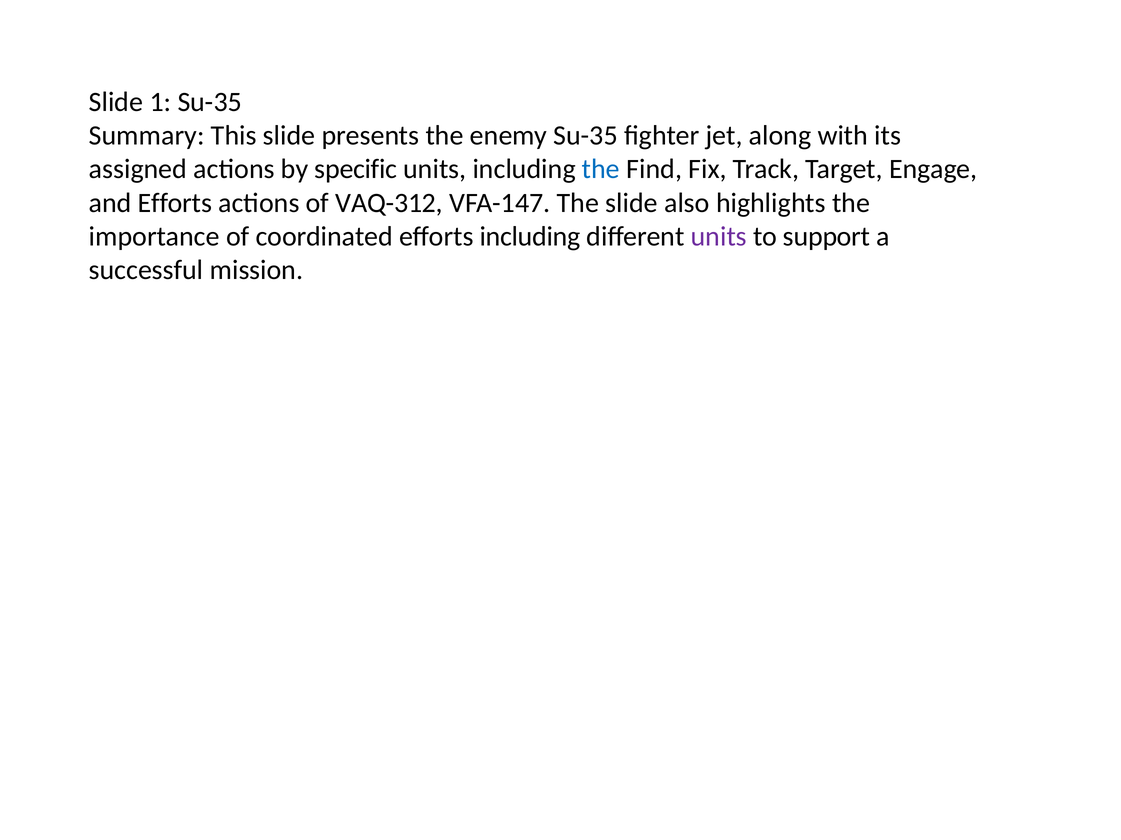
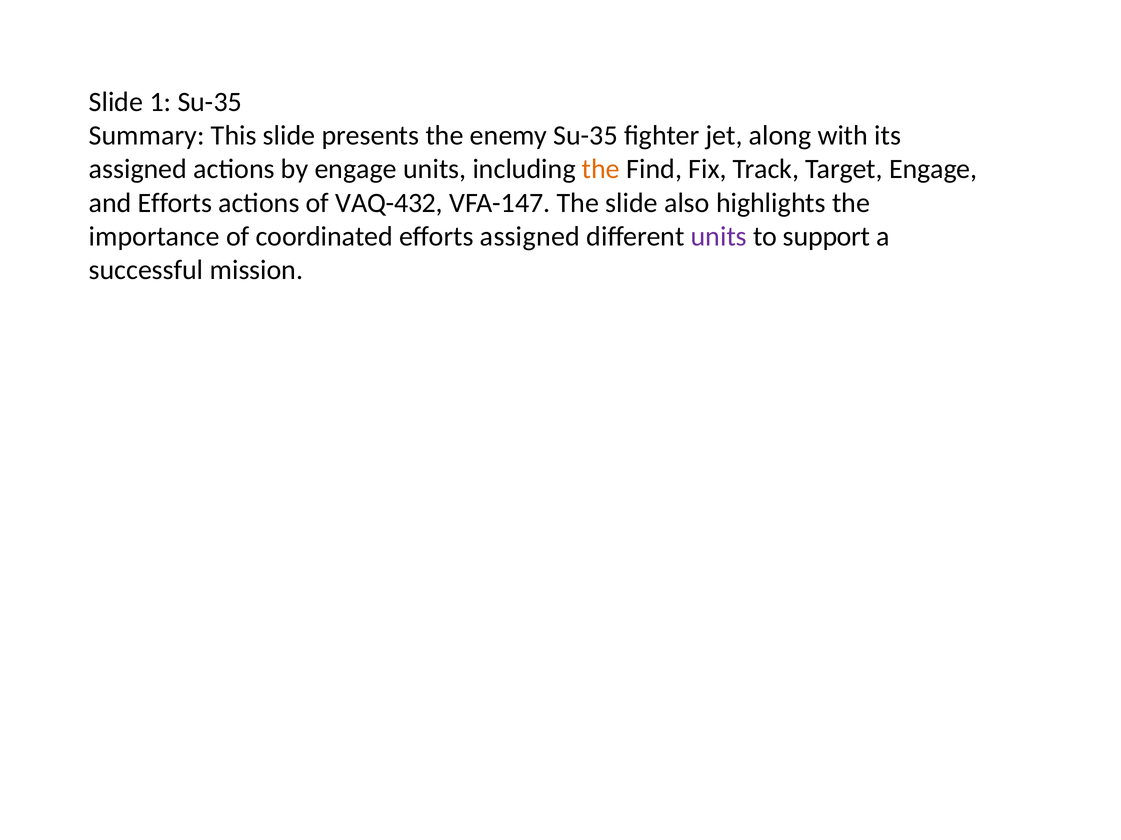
by specific: specific -> engage (356, 169)
the colour: blue -> orange (601, 169)
VAQ-312: VAQ-312 -> VAQ-432 (389, 203)
efforts including: including -> assigned (530, 237)
